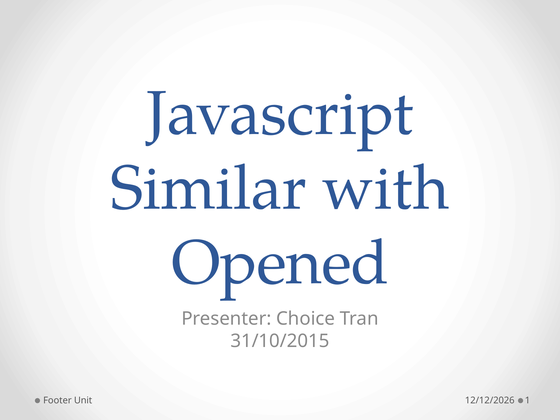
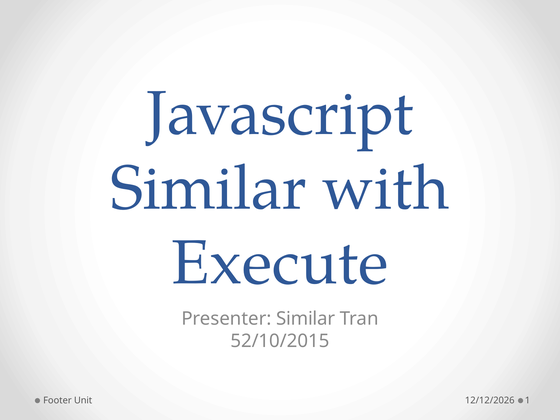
Opened: Opened -> Execute (280, 263)
Presenter Choice: Choice -> Similar (306, 319)
31/10/2015: 31/10/2015 -> 52/10/2015 (280, 341)
